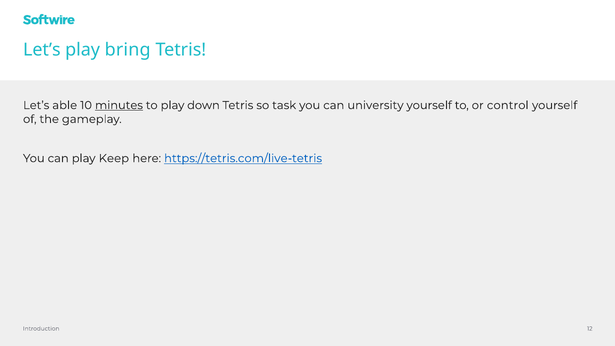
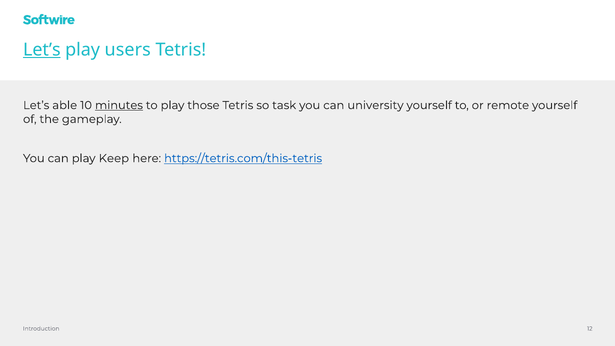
Let’s underline: none -> present (42, 50)
bring: bring -> users (128, 50)
down: down -> those (203, 105)
control: control -> remote (508, 105)
https://tetris.com/live-tetris: https://tetris.com/live-tetris -> https://tetris.com/this-tetris (243, 158)
